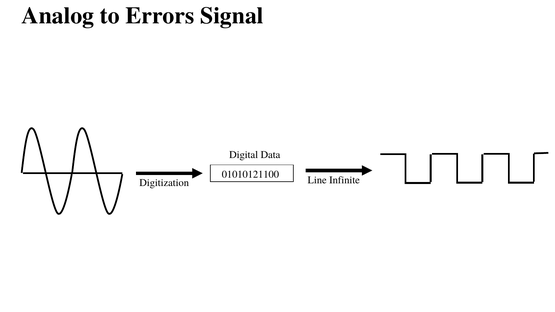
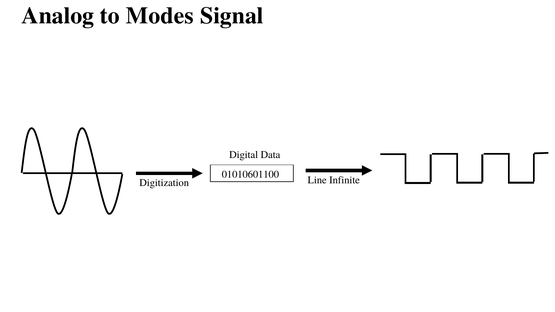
Errors: Errors -> Modes (160, 16)
01010121100: 01010121100 -> 01010601100 (250, 174)
